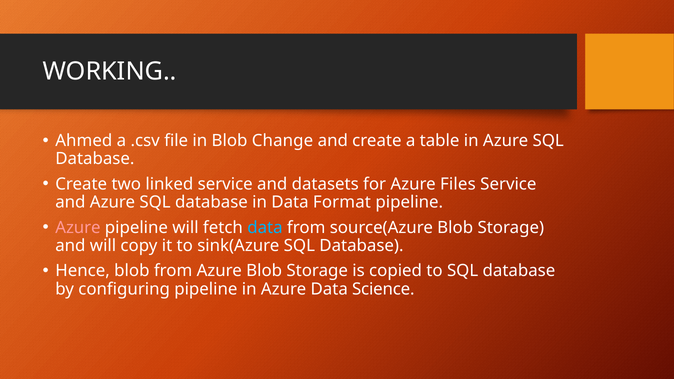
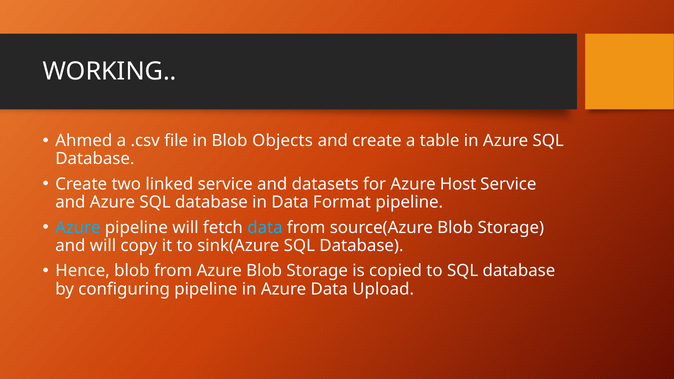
Change: Change -> Objects (283, 141)
Files: Files -> Host (458, 184)
Azure colour: pink -> light blue (78, 228)
Science: Science -> Upload (383, 289)
